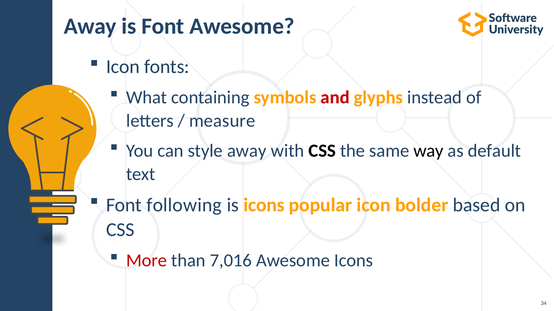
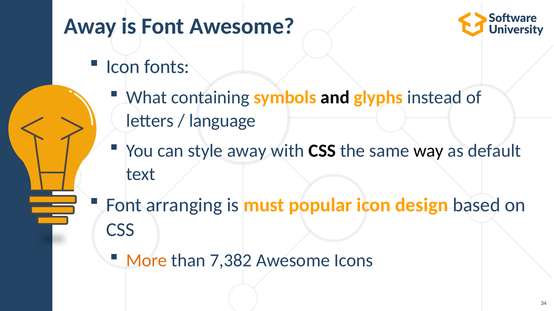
and colour: red -> black (335, 98)
measure: measure -> language (222, 121)
following: following -> arranging (184, 205)
is icons: icons -> must (264, 205)
bolder: bolder -> design (422, 205)
More colour: red -> orange (147, 261)
7,016: 7,016 -> 7,382 (231, 261)
